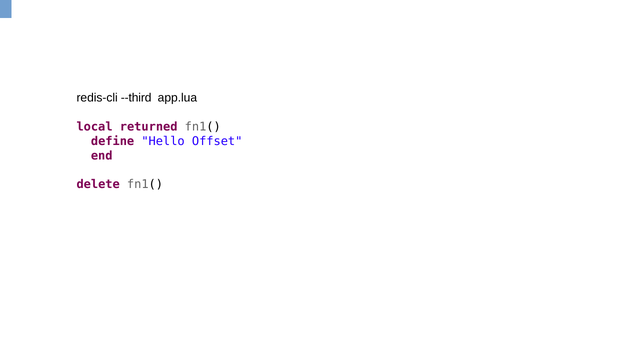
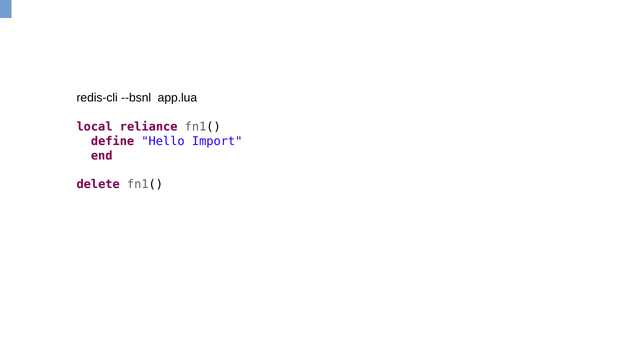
--third: --third -> --bsnl (136, 98)
returned: returned -> reliance (149, 127)
Offset: Offset -> Import (217, 141)
